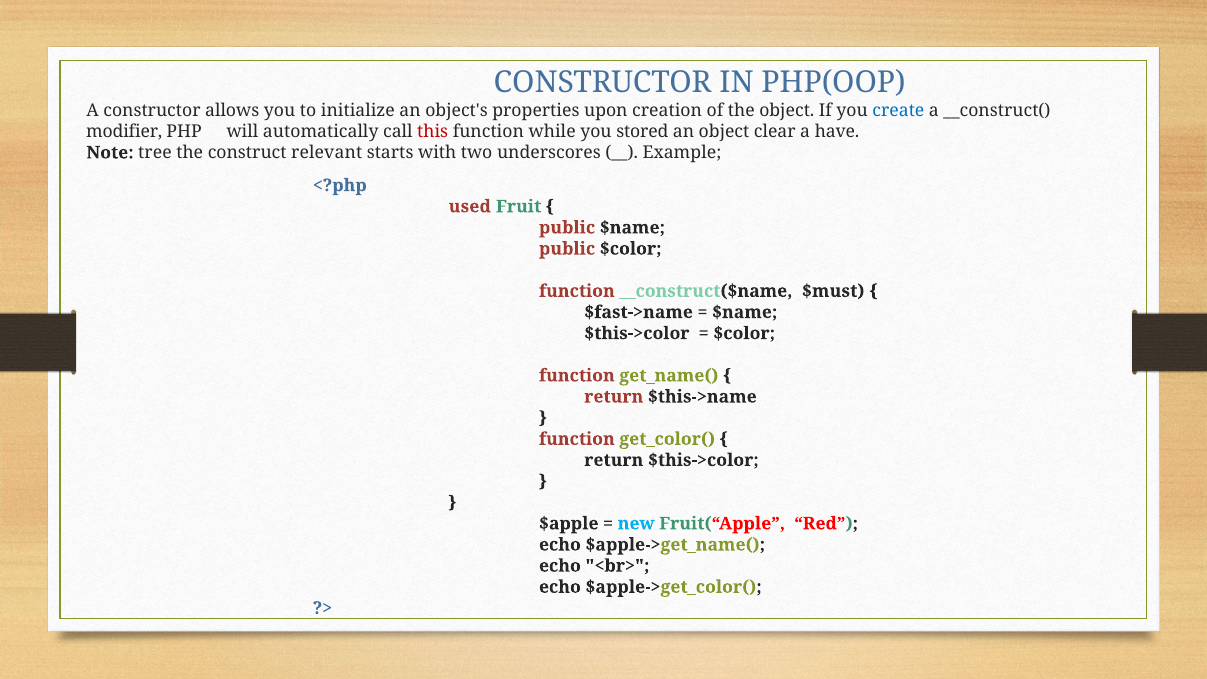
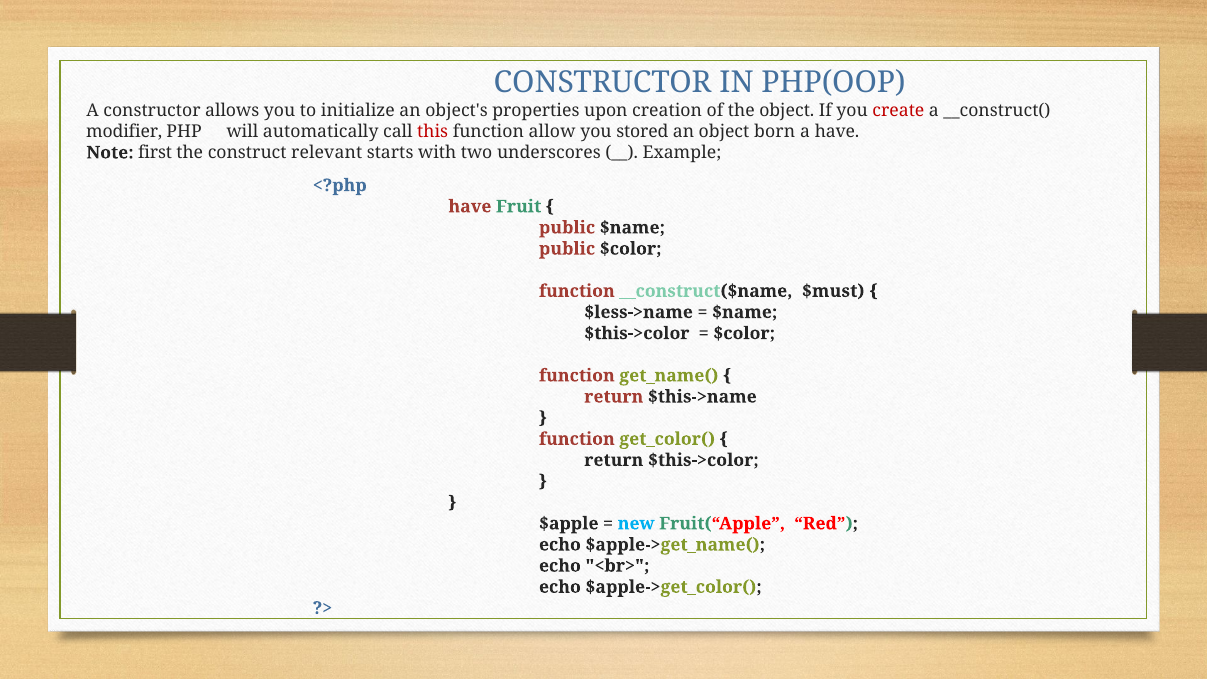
create colour: blue -> red (898, 110)
while: while -> allow (552, 132)
clear: clear -> born (775, 132)
tree: tree -> first (155, 153)
used: used -> have (470, 206)
$fast->name: $fast->name -> $less->name (639, 312)
